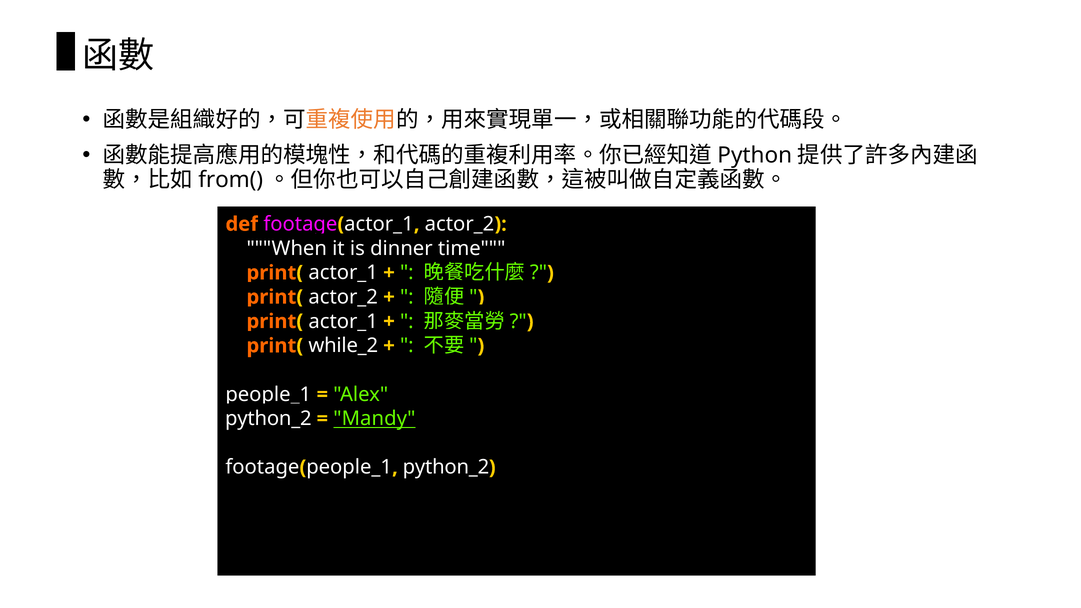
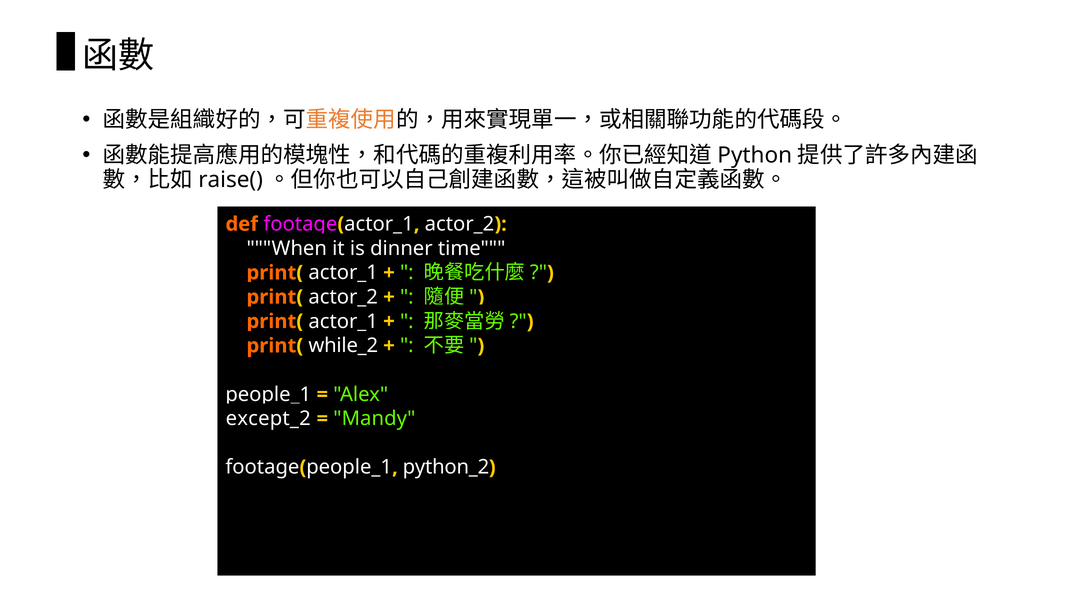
from(: from( -> raise( (231, 180)
python_2: python_2 -> except_2 (268, 419)
Mandy underline: present -> none (374, 419)
